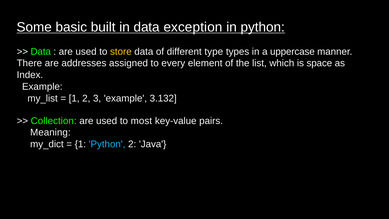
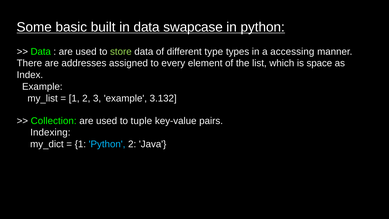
exception: exception -> swapcase (193, 27)
store colour: yellow -> light green (121, 52)
uppercase: uppercase -> accessing (292, 52)
most: most -> tuple (141, 121)
Meaning: Meaning -> Indexing (50, 132)
